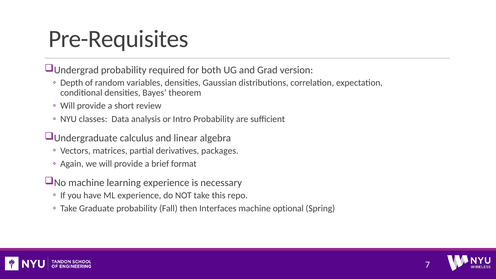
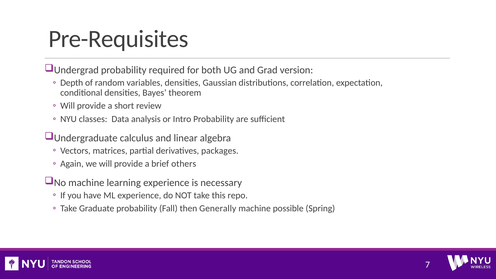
format: format -> others (184, 164)
Interfaces: Interfaces -> Generally (218, 208)
optional: optional -> possible (288, 208)
